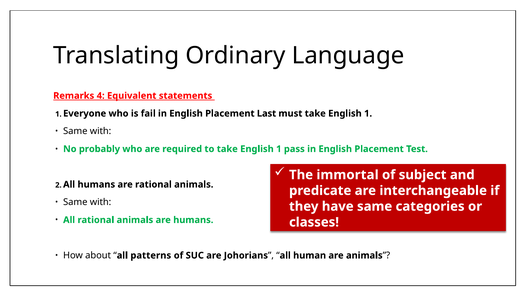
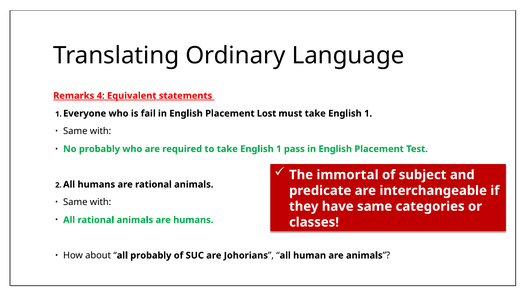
Last: Last -> Lost (267, 113)
all patterns: patterns -> probably (151, 255)
